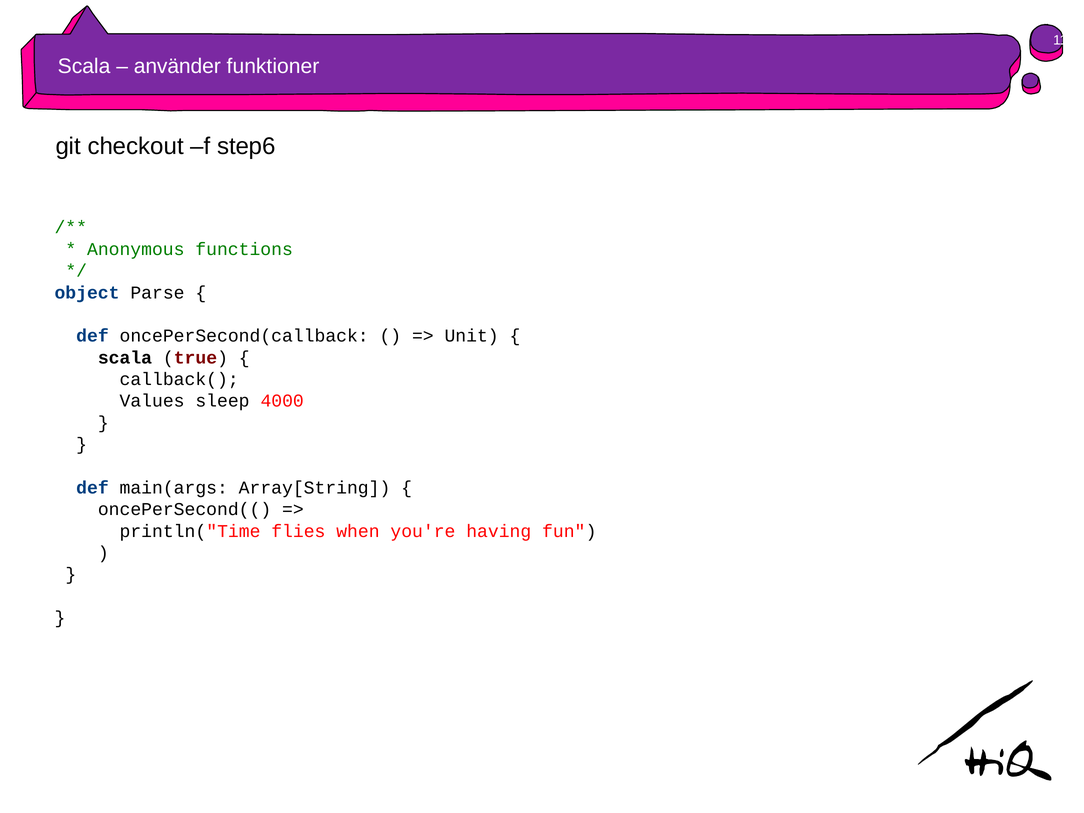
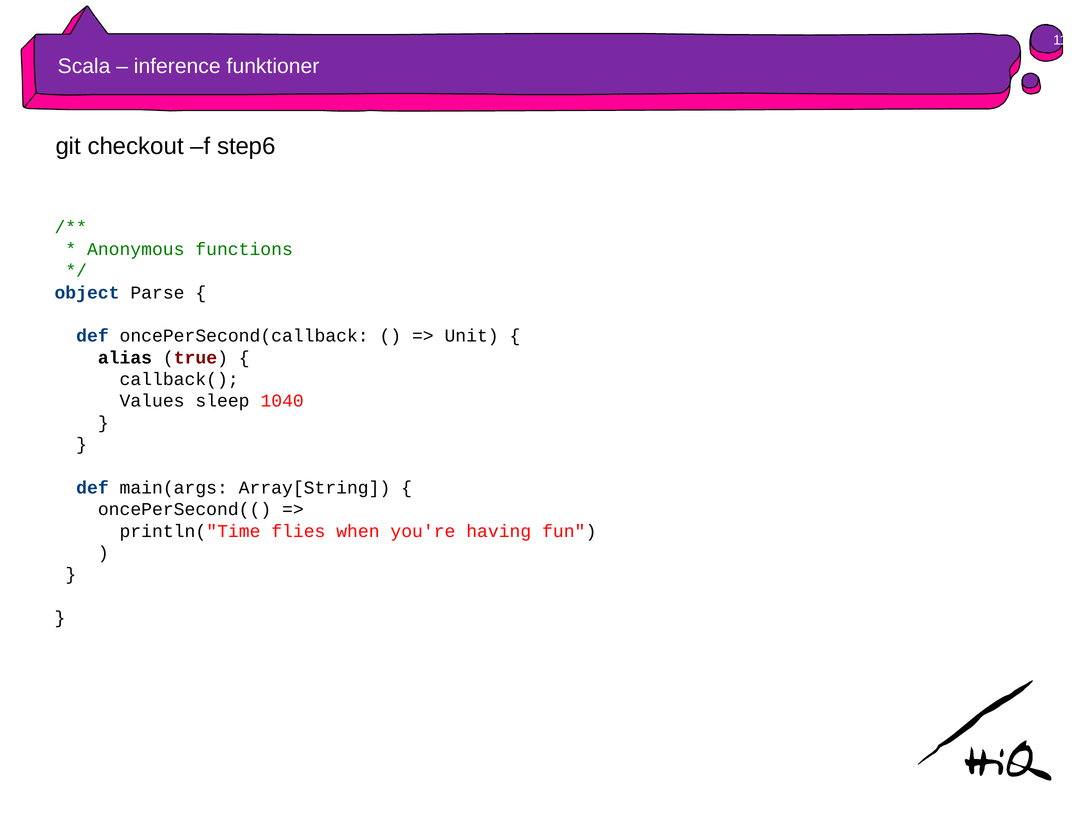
använder: använder -> inference (177, 66)
scala: scala -> alias (125, 358)
4000: 4000 -> 1040 (282, 401)
